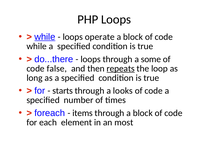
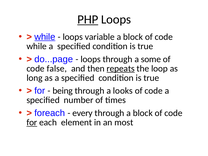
PHP underline: none -> present (88, 19)
operate: operate -> variable (100, 37)
do...there: do...there -> do...page (54, 59)
starts: starts -> being (63, 91)
items: items -> every (83, 113)
for underline: none -> present (32, 122)
